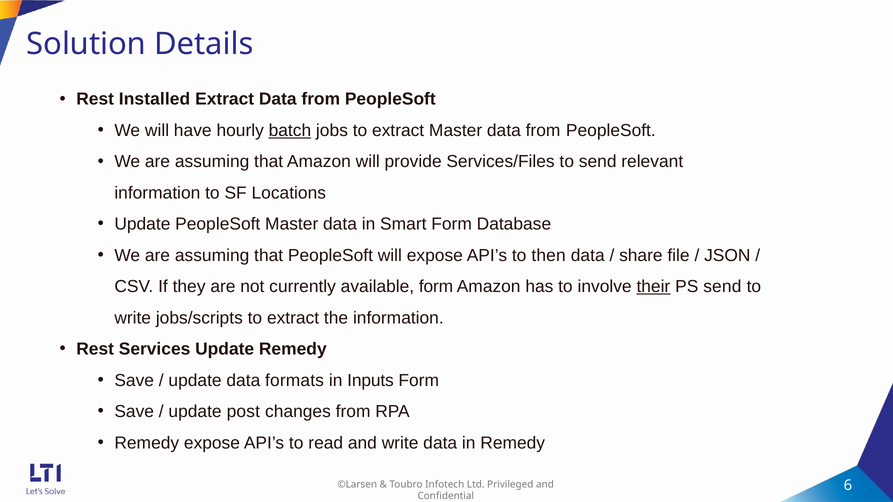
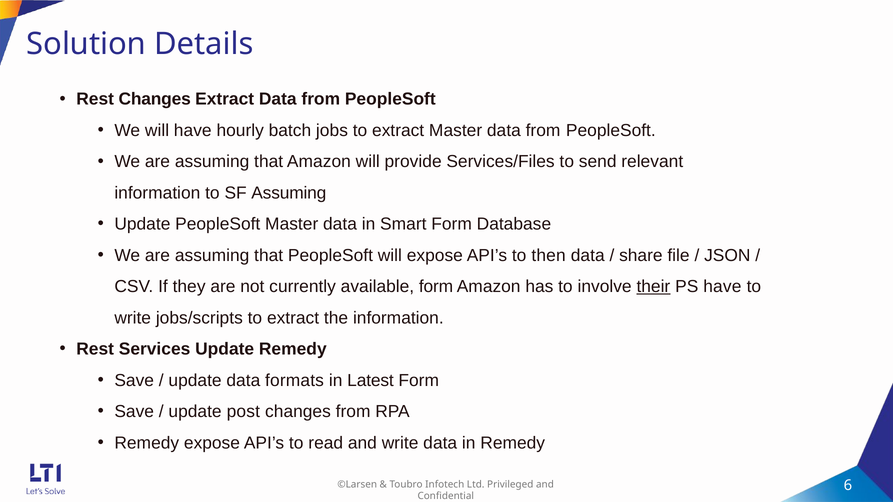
Rest Installed: Installed -> Changes (155, 99)
batch underline: present -> none (290, 131)
SF Locations: Locations -> Assuming (289, 193)
PS send: send -> have (722, 287)
Inputs: Inputs -> Latest (371, 381)
